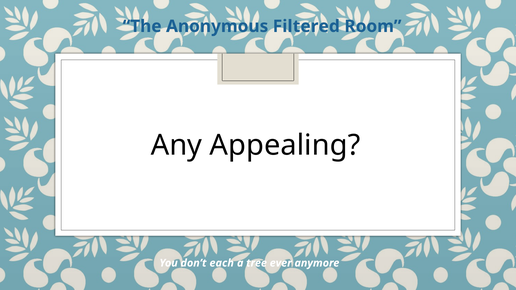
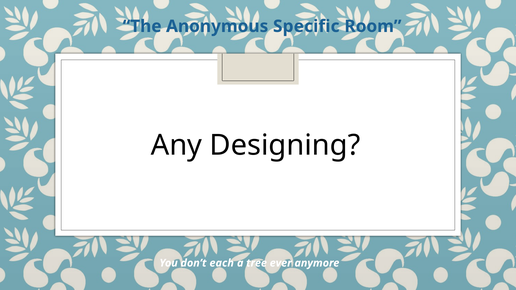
Filtered: Filtered -> Specific (306, 26)
Appealing: Appealing -> Designing (285, 145)
